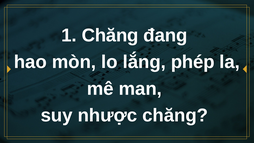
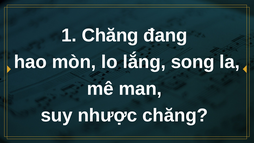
phép: phép -> song (193, 62)
